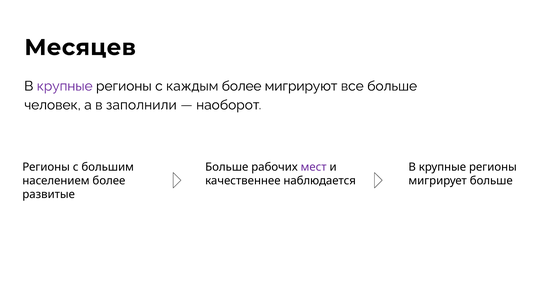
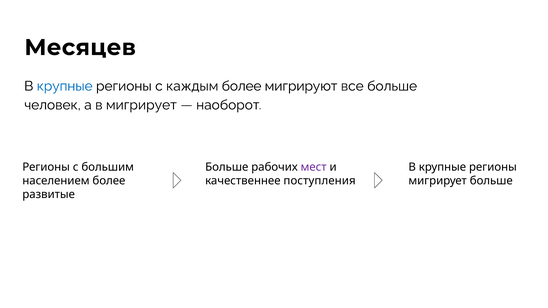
крупные colour: purple -> blue (65, 86)
в заполнили: заполнили -> мигрирует (141, 105)
наблюдается: наблюдается -> поступления (320, 181)
